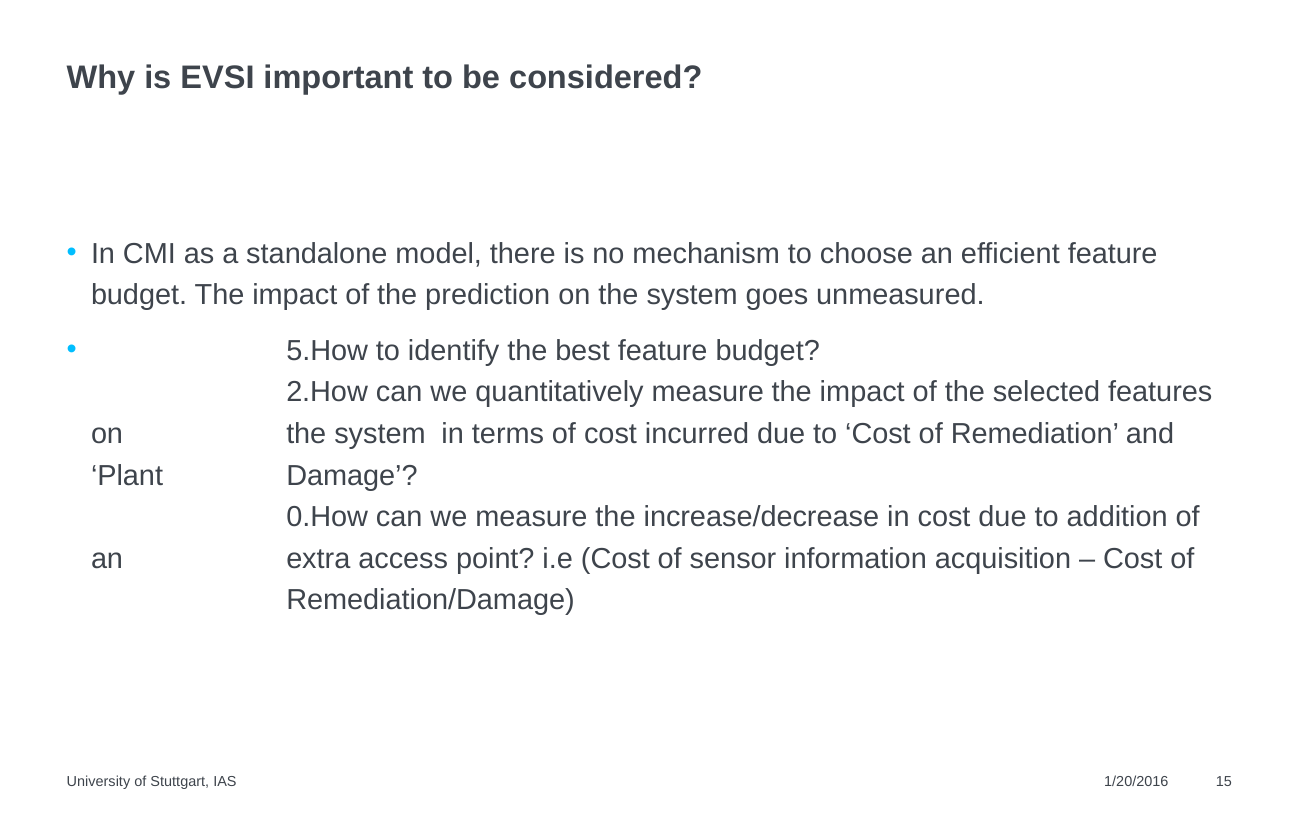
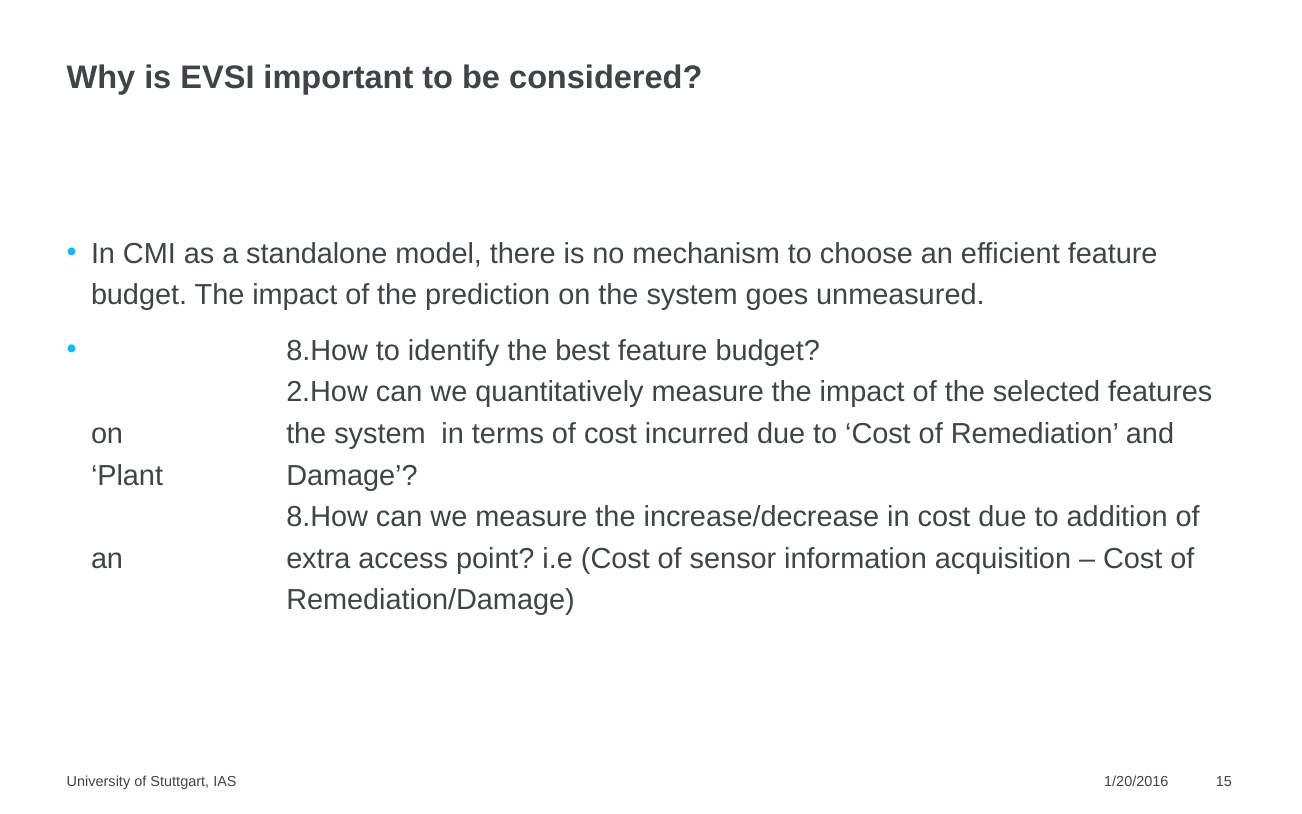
5.How: 5.How -> 8.How (327, 351)
0.How: 0.How -> 8.How (327, 517)
